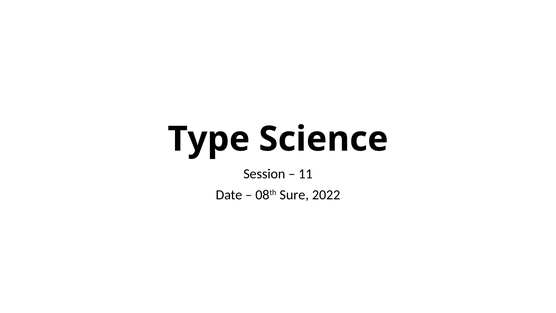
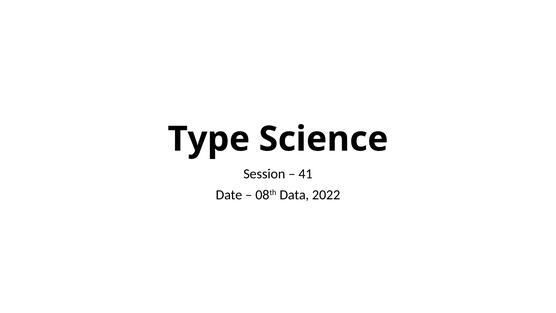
11: 11 -> 41 (306, 174)
Sure: Sure -> Data (294, 195)
